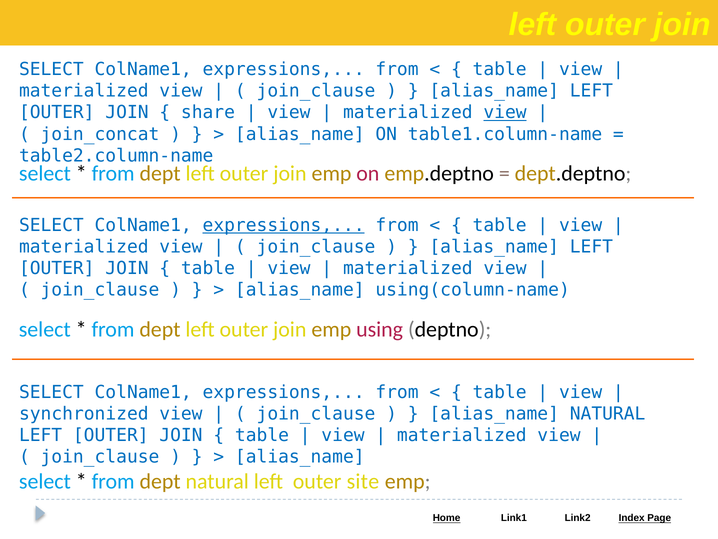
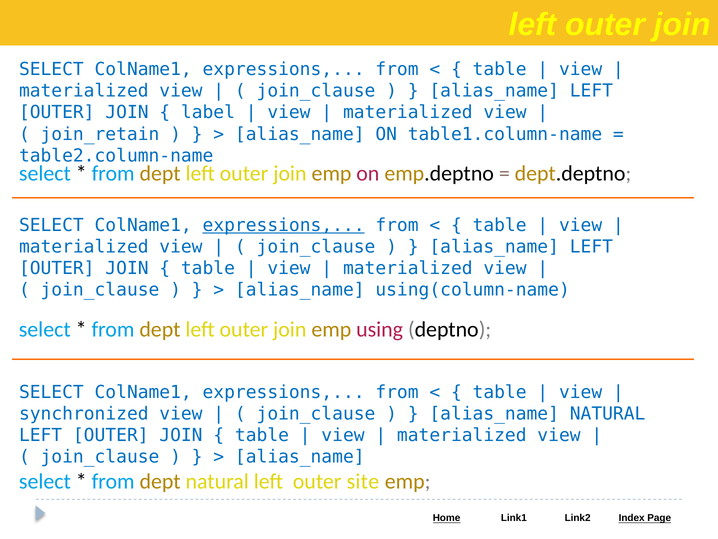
share: share -> label (208, 112)
view underline: present -> none (505, 112)
join_concat: join_concat -> join_retain (100, 134)
